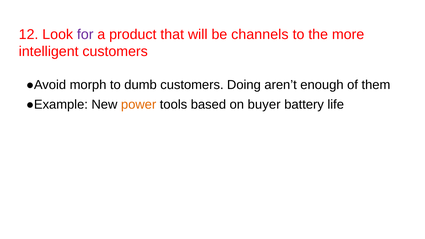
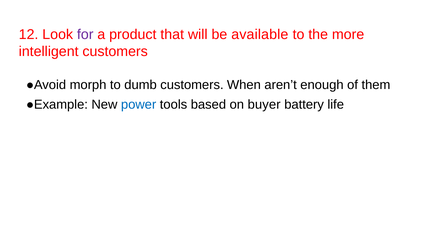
channels: channels -> available (260, 34)
Doing: Doing -> When (244, 85)
power colour: orange -> blue (139, 104)
